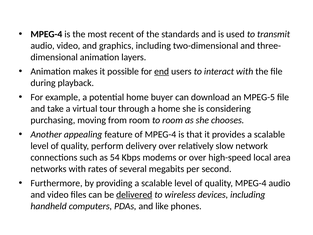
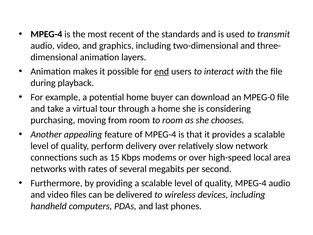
MPEG-5: MPEG-5 -> MPEG-0 (259, 97)
54: 54 -> 15 (115, 157)
delivered underline: present -> none (134, 194)
like: like -> last (162, 206)
